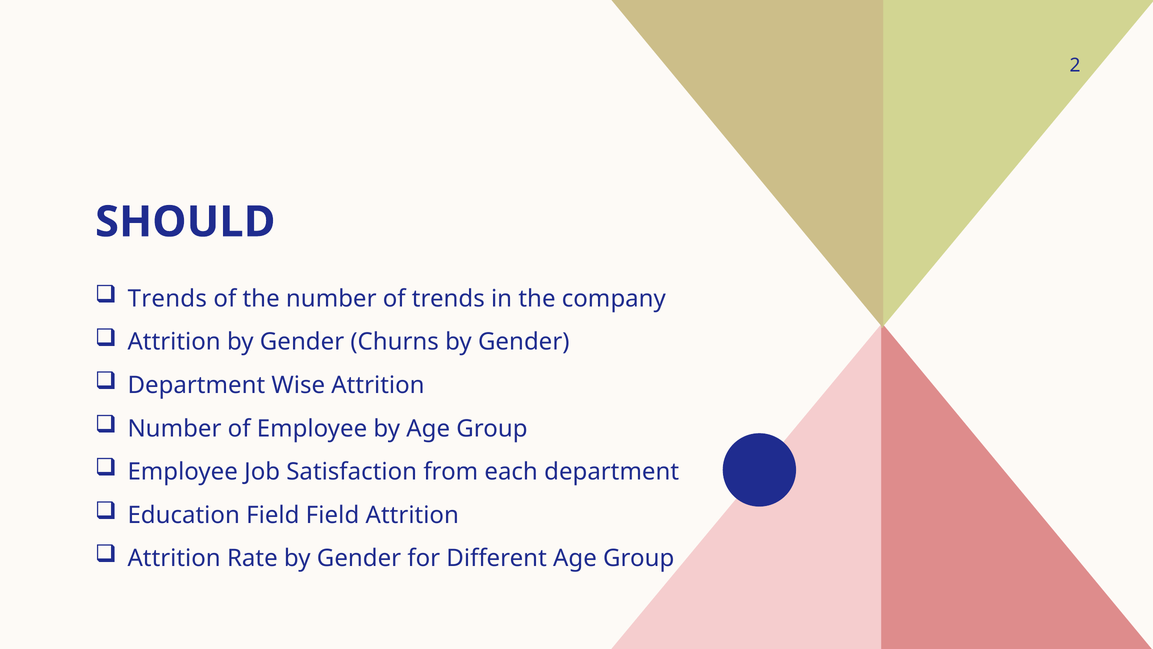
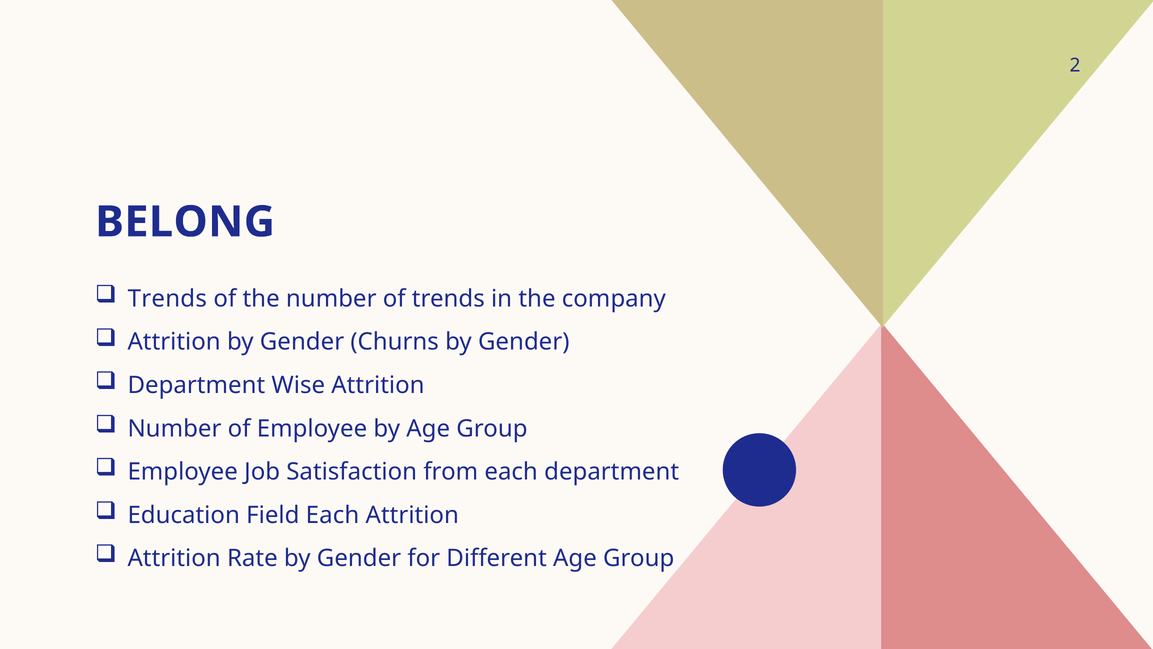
SHOULD: SHOULD -> BELONG (185, 222)
Field Field: Field -> Each (332, 515)
